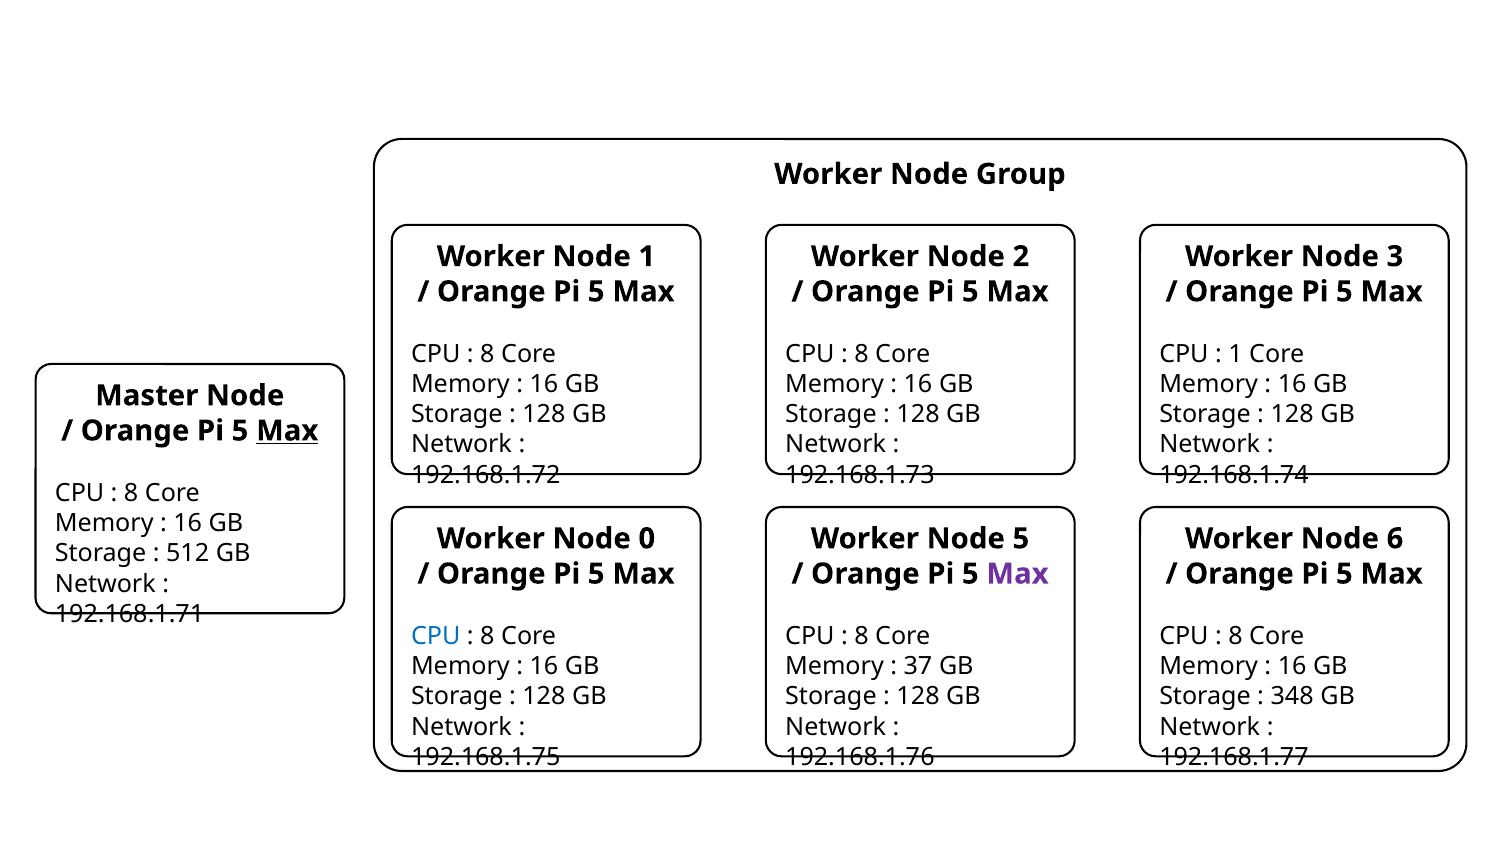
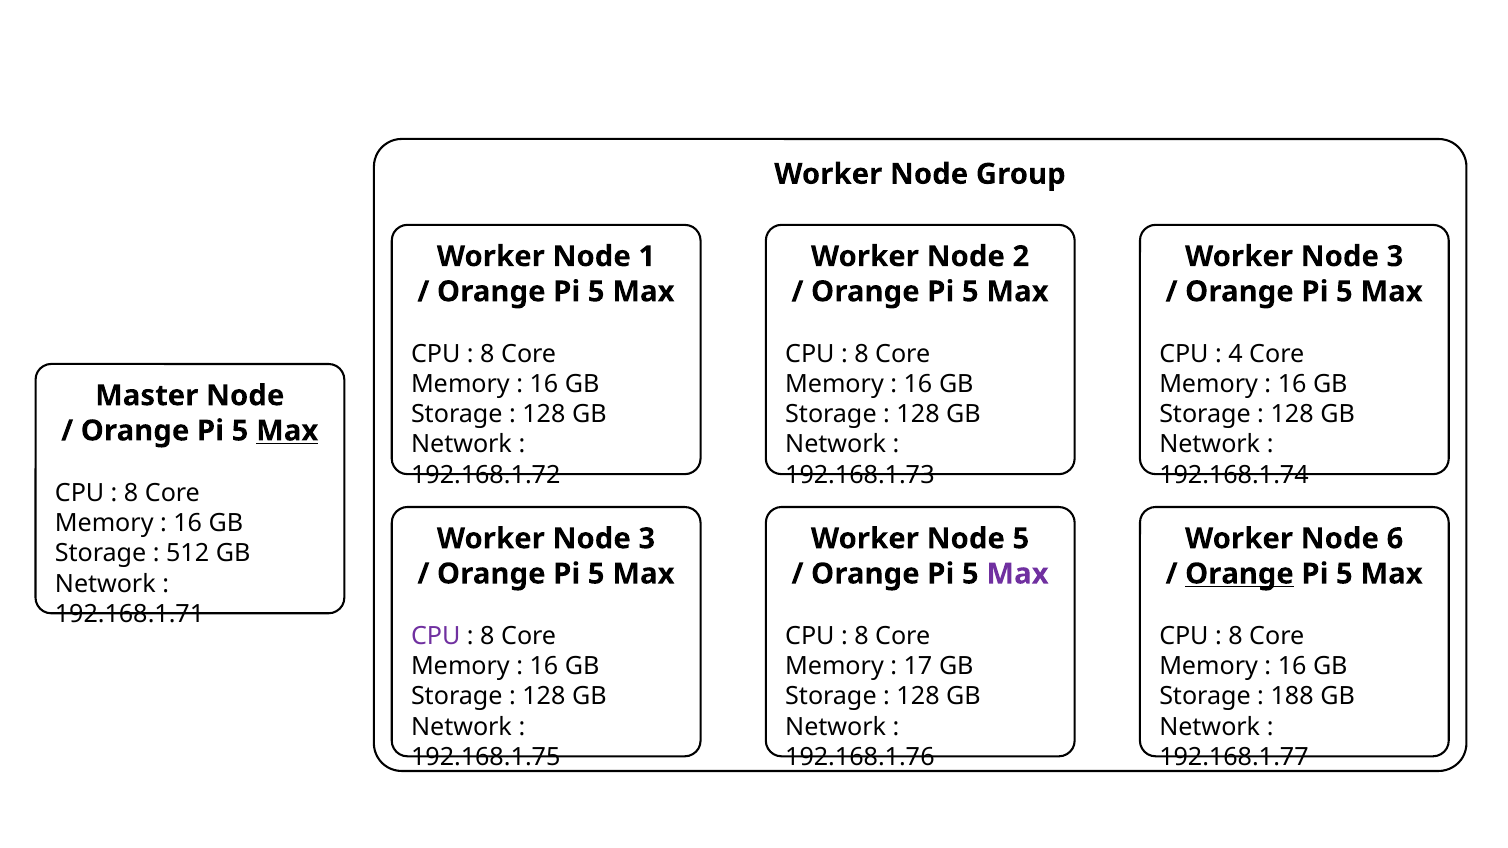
1: 1 -> 4 (1236, 354)
0: 0 -> 3 (647, 539)
Orange underline: none -> present (1239, 574)
CPU colour: blue -> purple (436, 637)
37: 37 -> 17 (918, 667)
348: 348 -> 188 (1292, 697)
